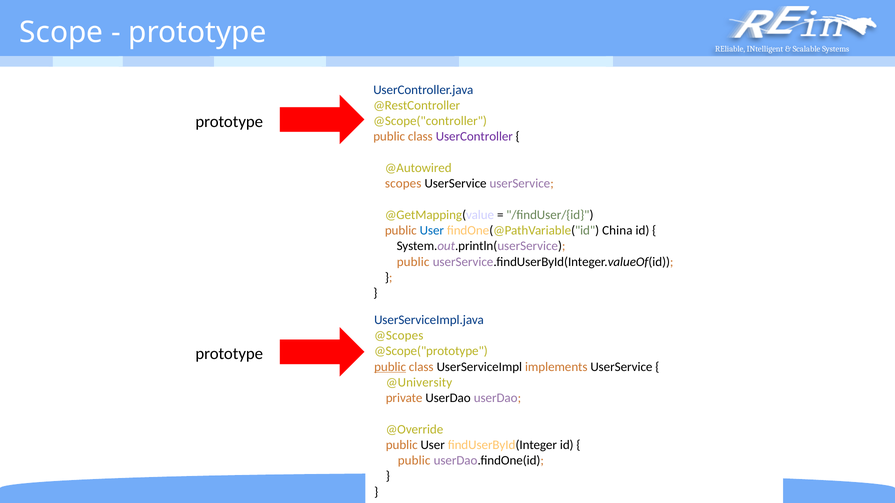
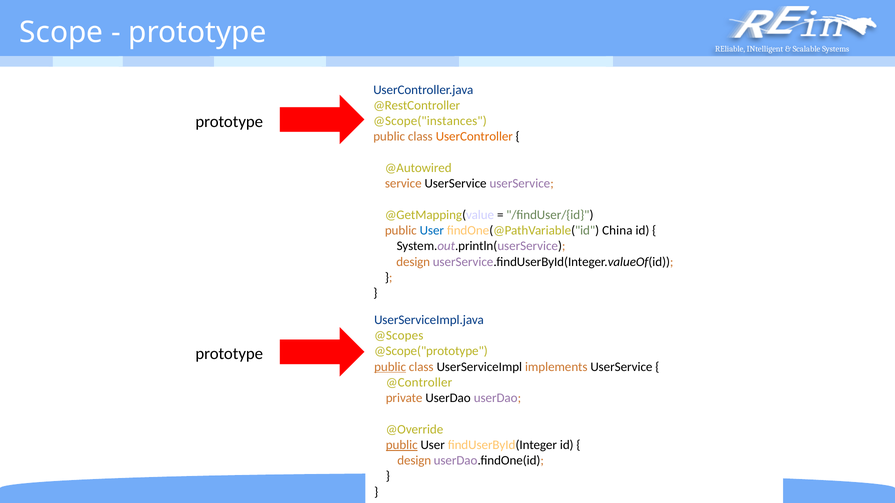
@Scope("controller: @Scope("controller -> @Scope("instances (430, 121)
UserController colour: purple -> orange (474, 137)
scopes: scopes -> service (403, 184)
public: public -> design (413, 262)
@University: @University -> @Controller (419, 383)
public underline: none -> present (402, 445)
public: public -> design (414, 461)
